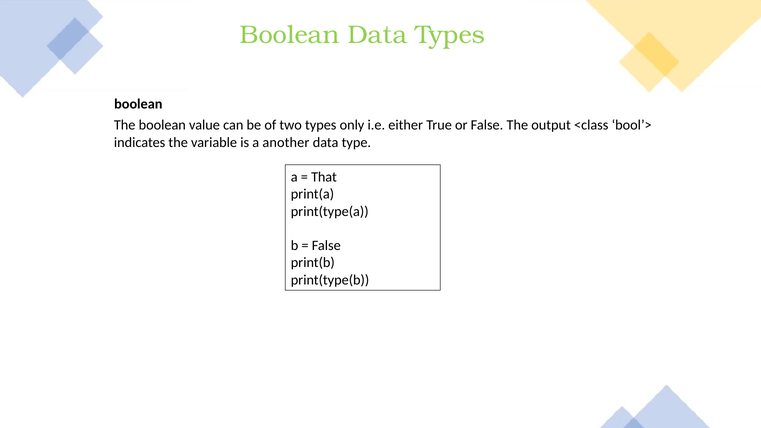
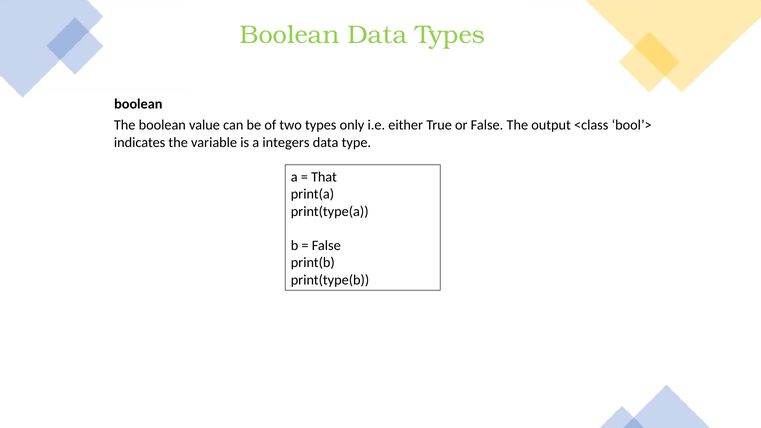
another: another -> integers (286, 142)
